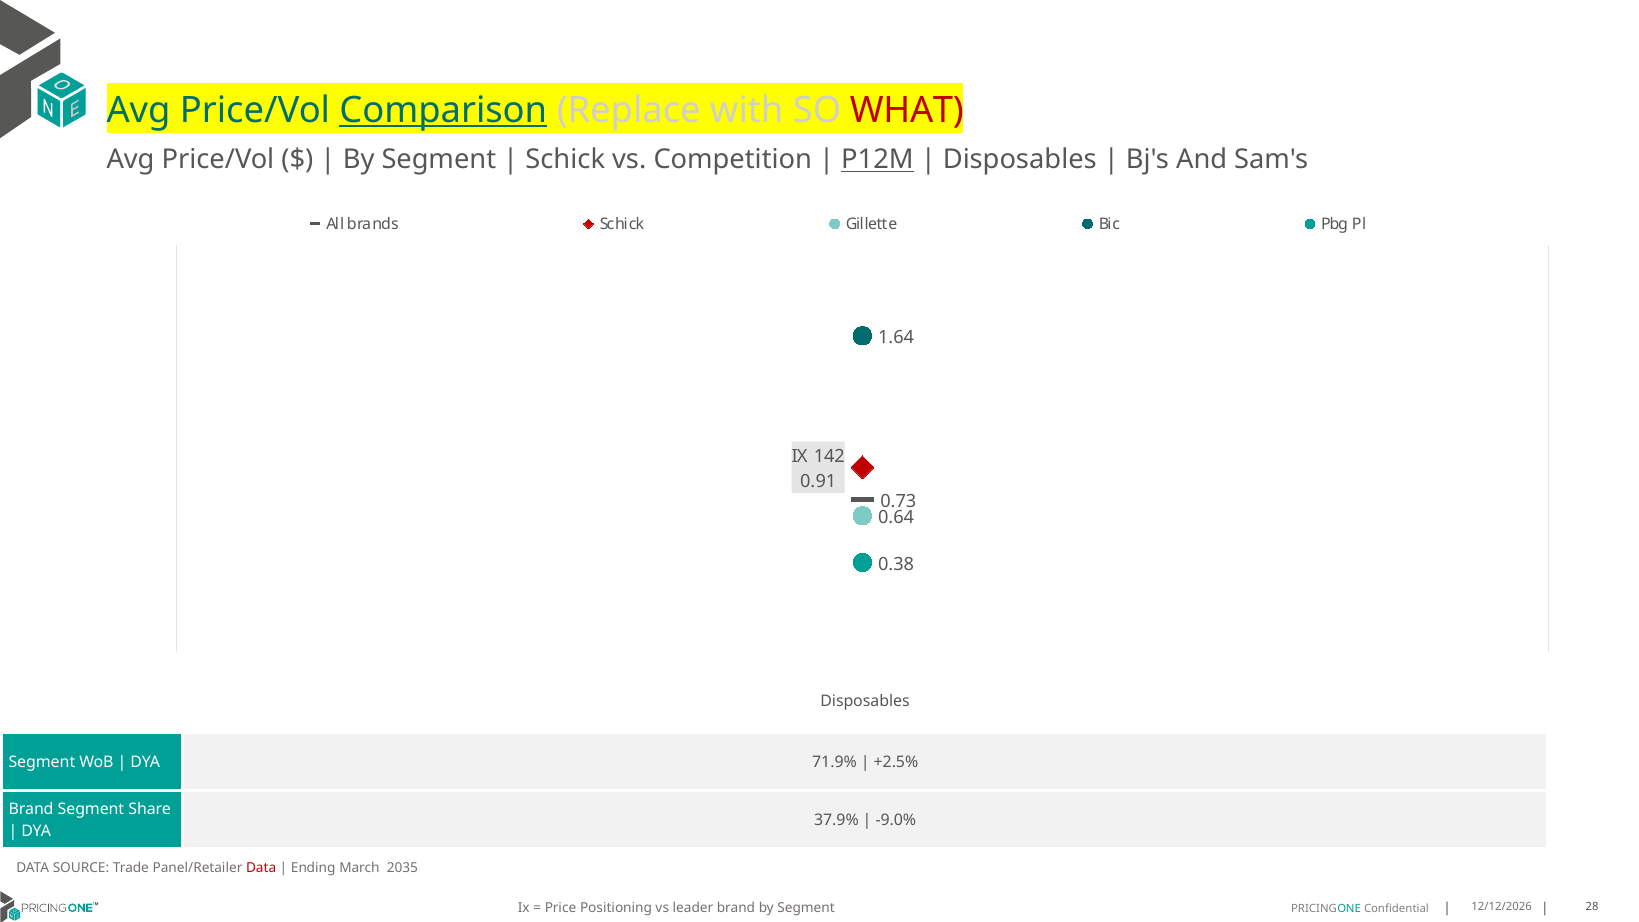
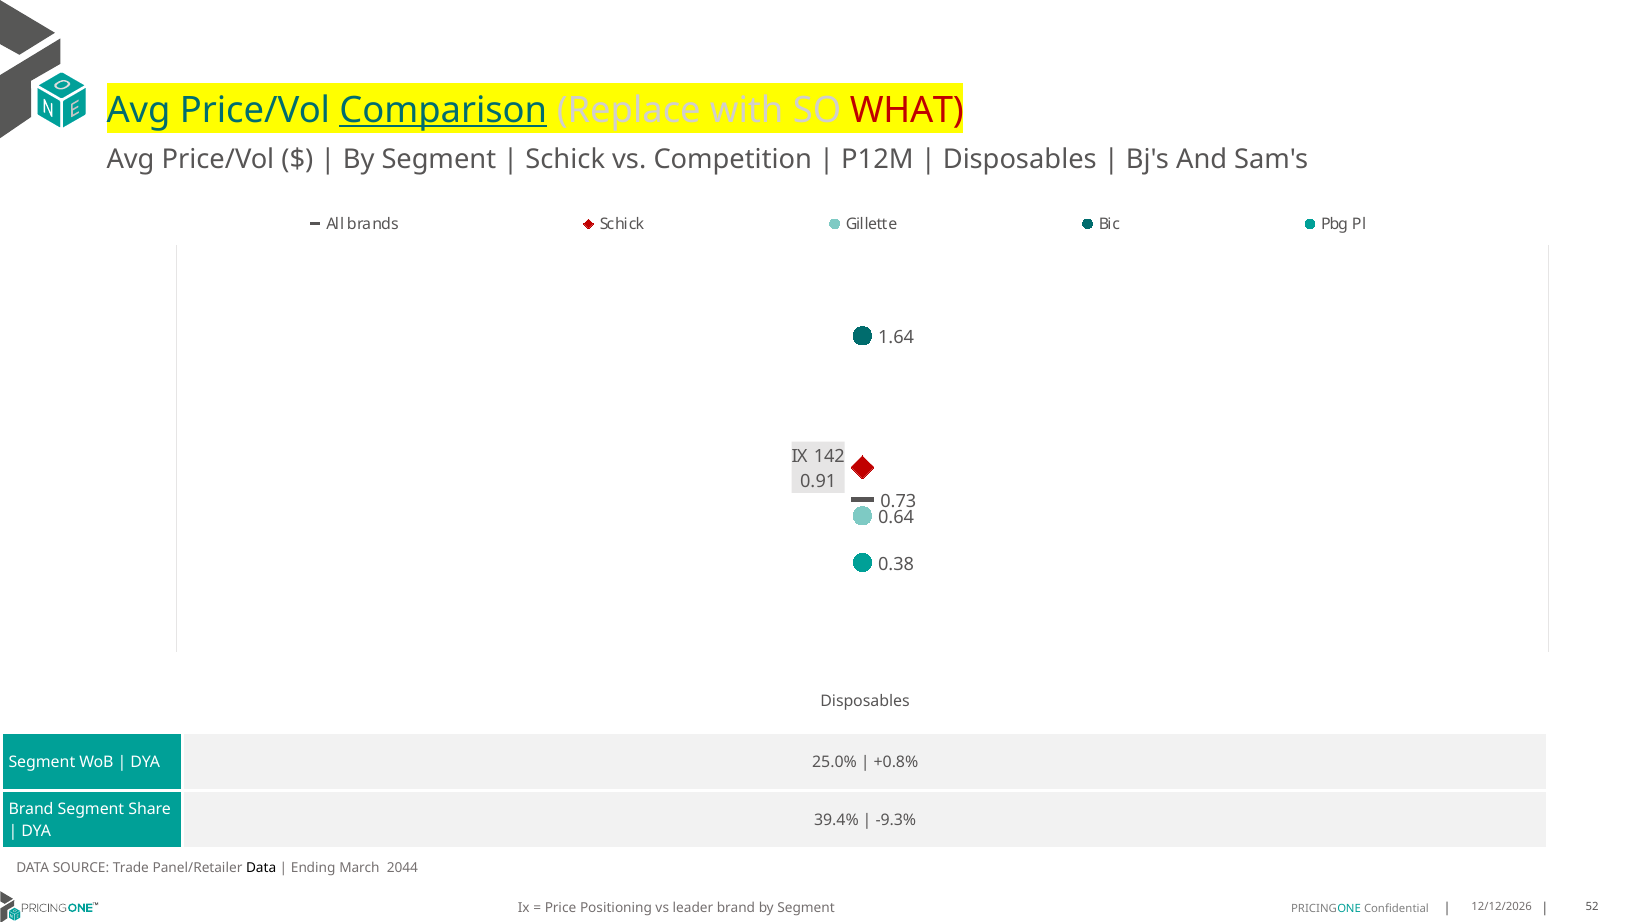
P12M underline: present -> none (877, 160)
71.9%: 71.9% -> 25.0% (834, 762)
+2.5%: +2.5% -> +0.8% (896, 762)
37.9%: 37.9% -> 39.4% (836, 820)
-9.0%: -9.0% -> -9.3% (896, 820)
Data colour: red -> black (261, 868)
2035: 2035 -> 2044 (402, 868)
28: 28 -> 52 (1592, 906)
